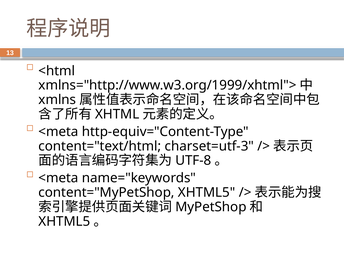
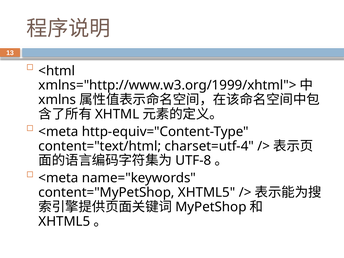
charset=utf-3: charset=utf-3 -> charset=utf-4 (209, 146)
